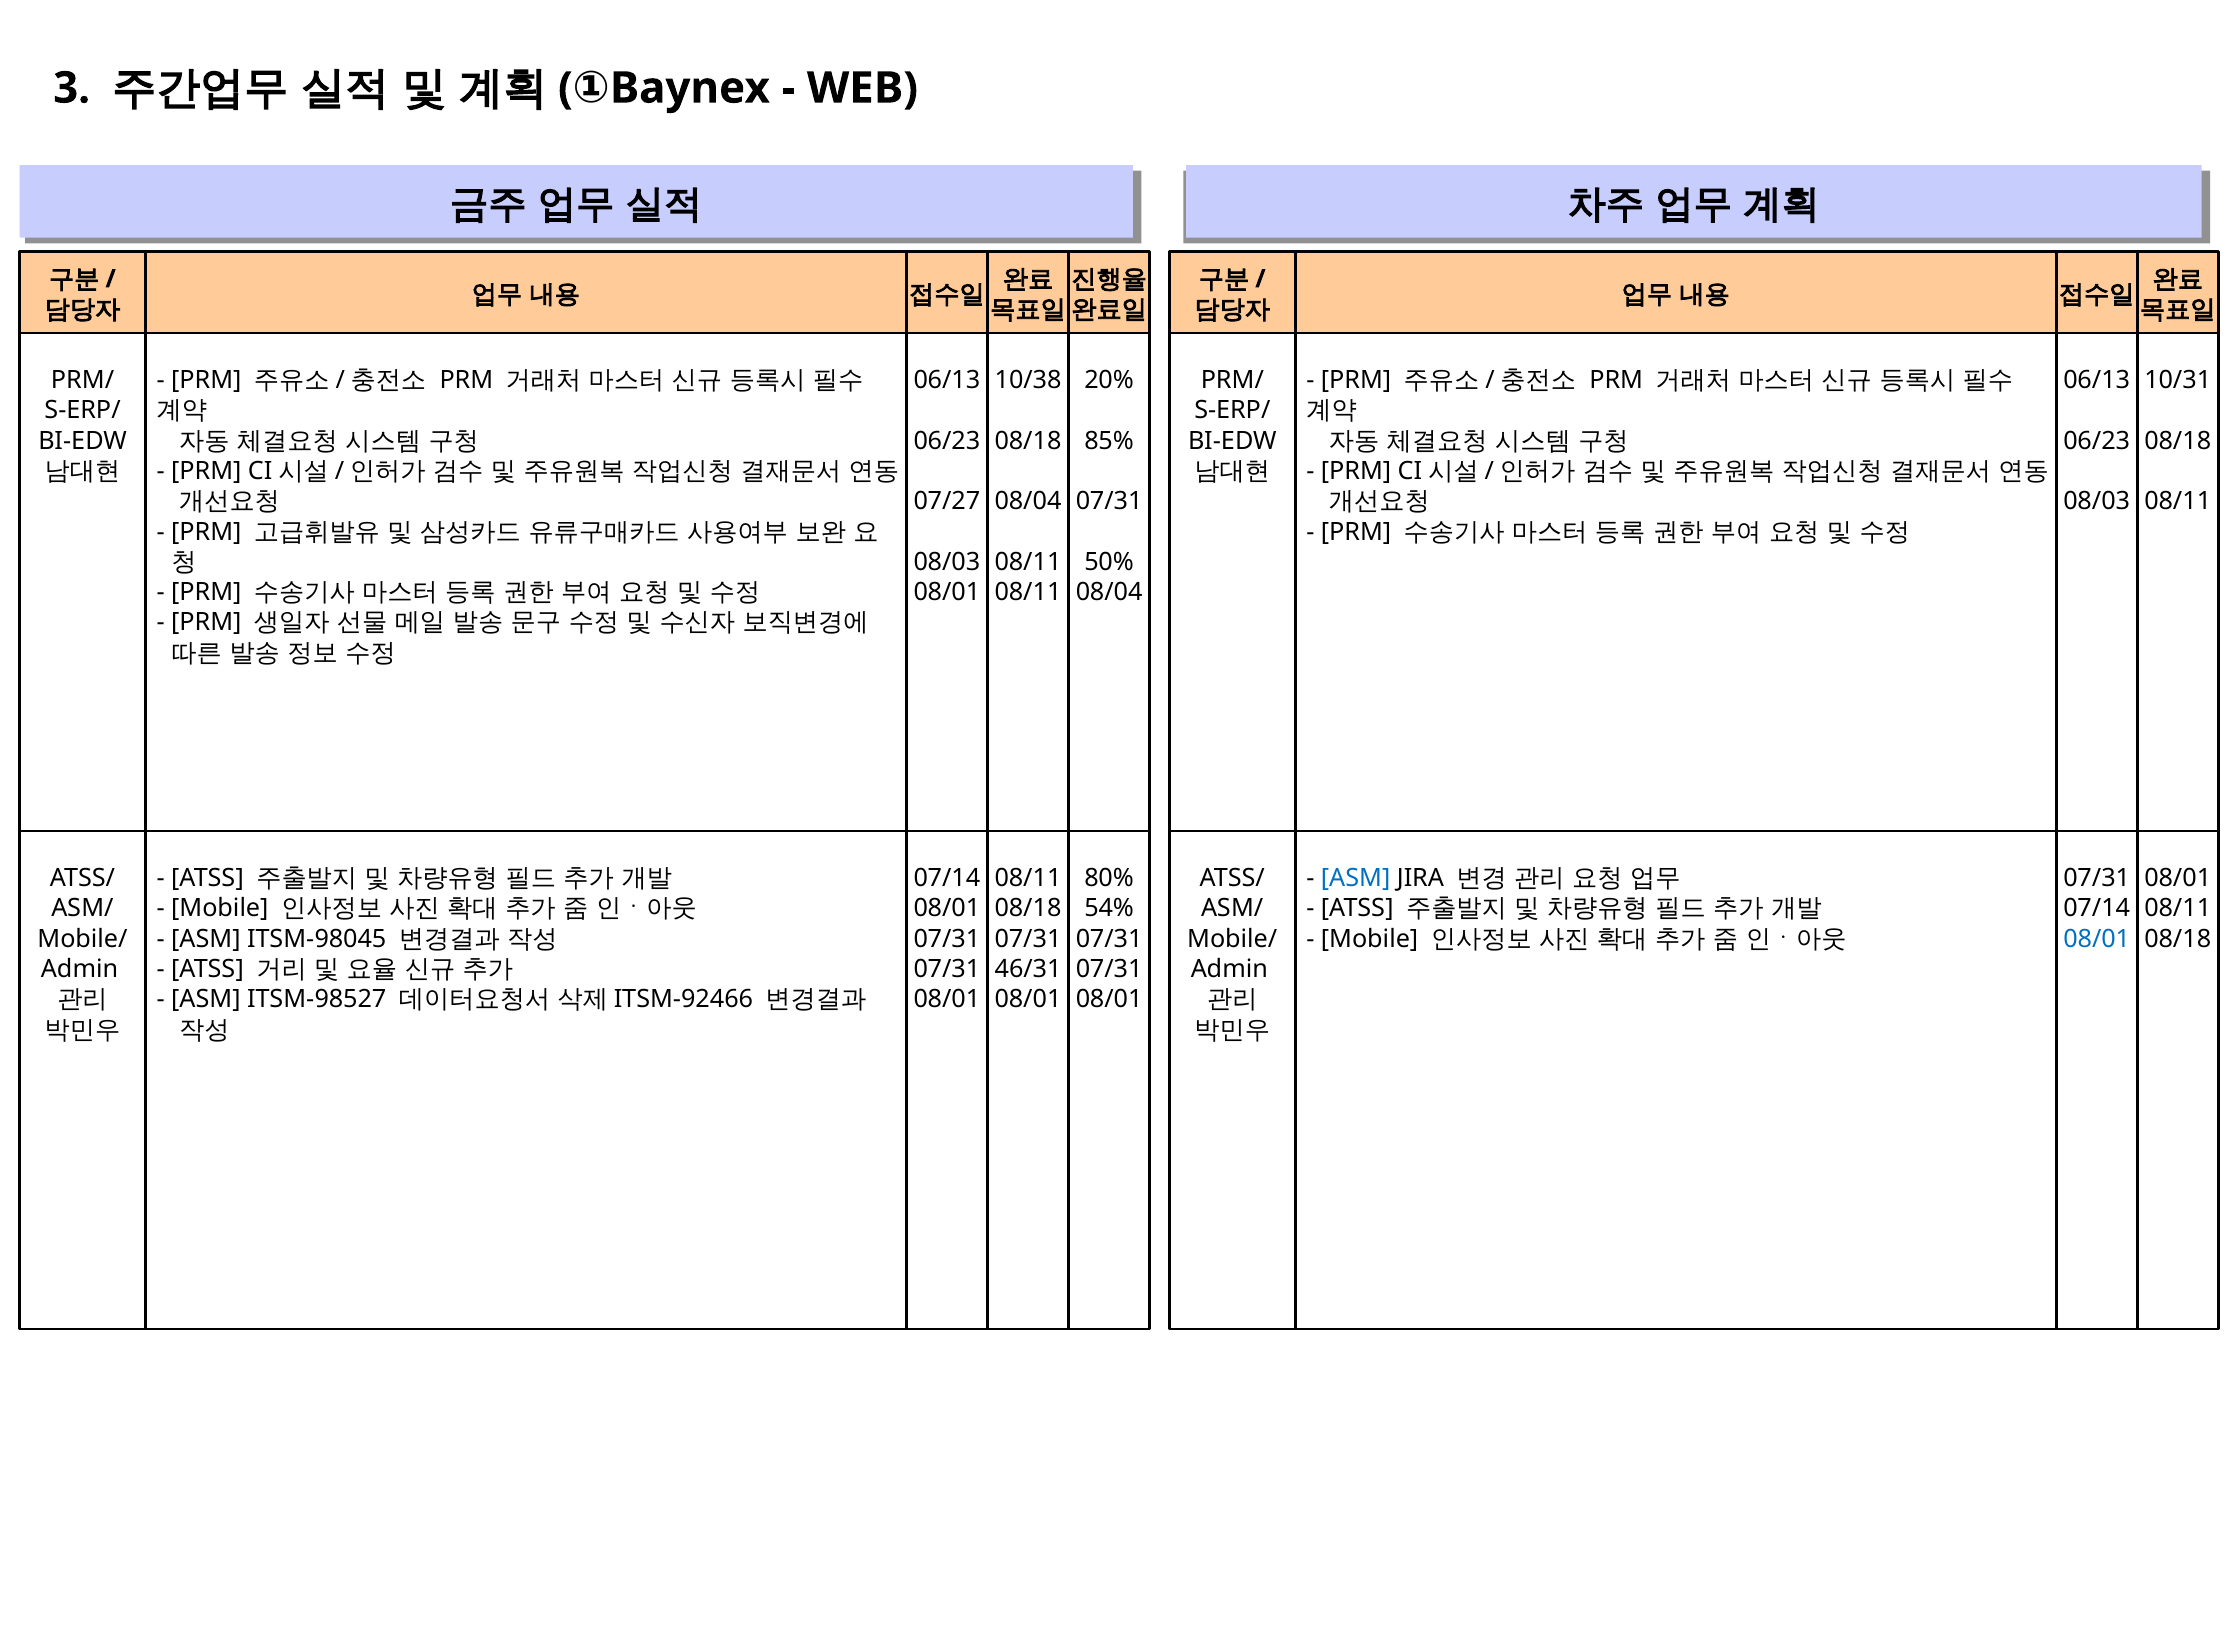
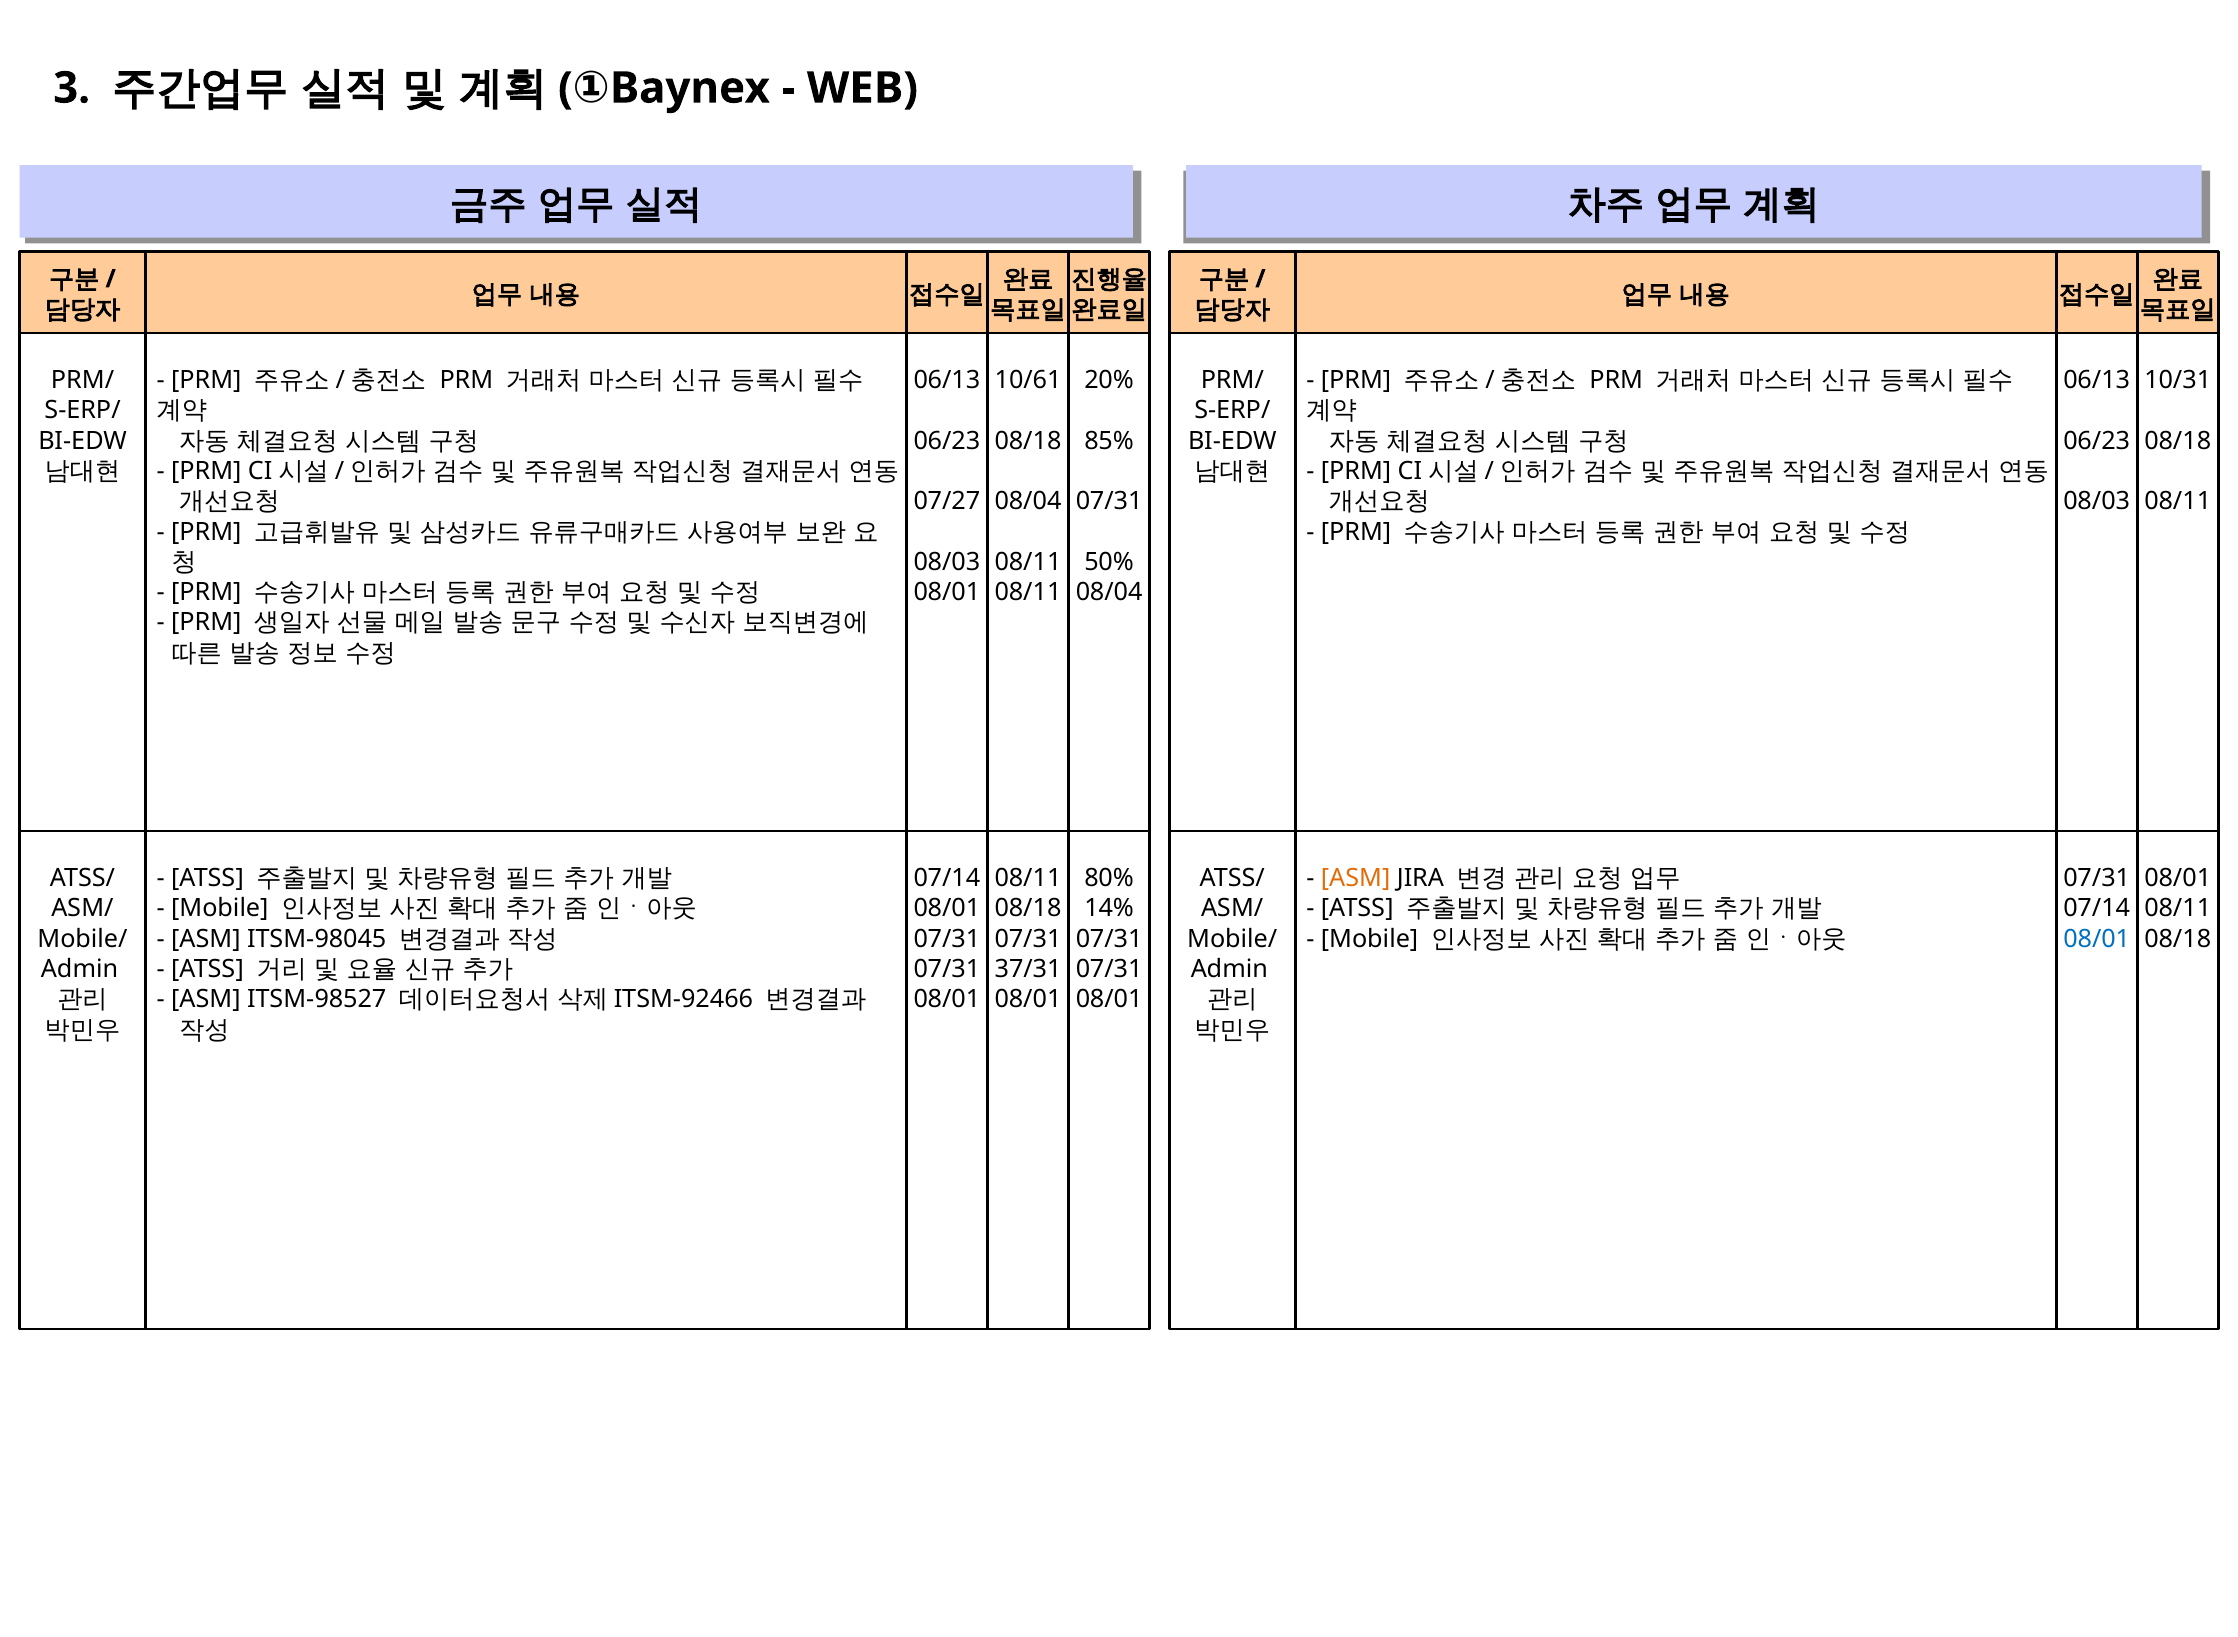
10/38: 10/38 -> 10/61 (1028, 380)
ASM colour: blue -> orange (1356, 878)
54%: 54% -> 14% (1109, 908)
46/31: 46/31 -> 37/31 (1028, 969)
